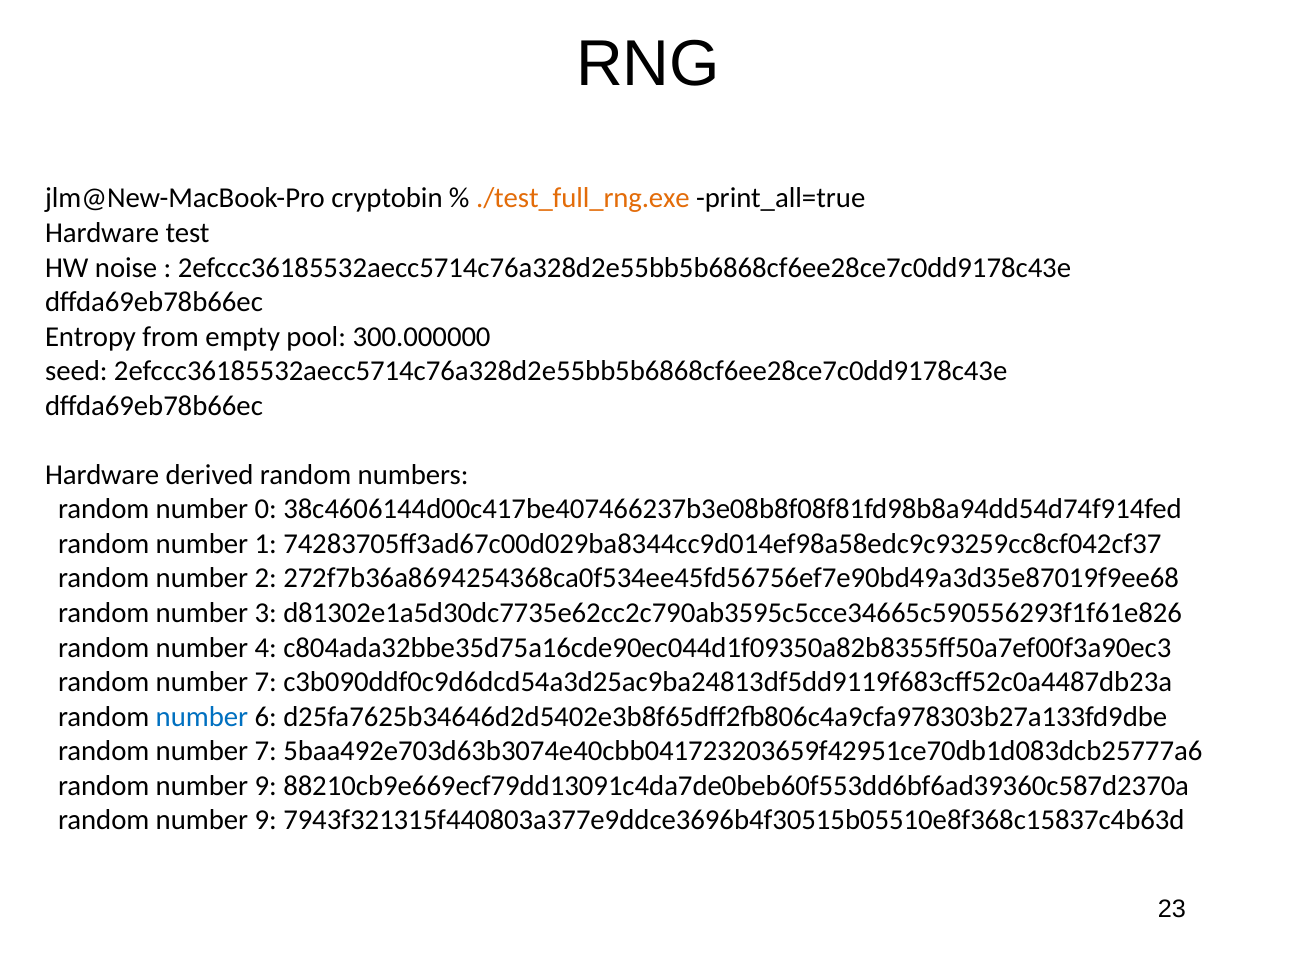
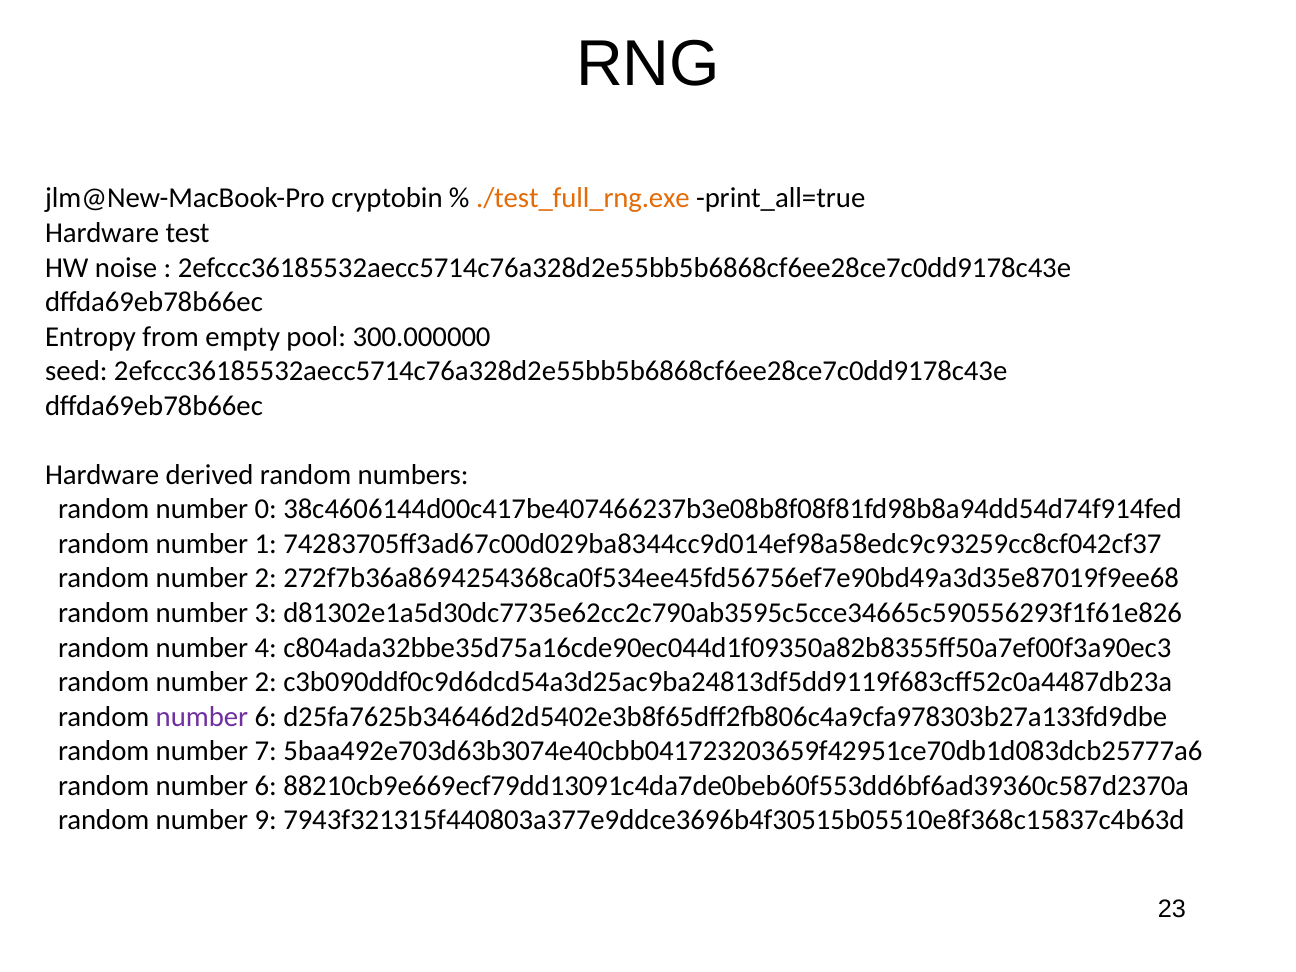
7: 7 -> 2 (266, 682)
number colour: blue -> purple (202, 717)
9: 9 -> 6 (266, 786)
